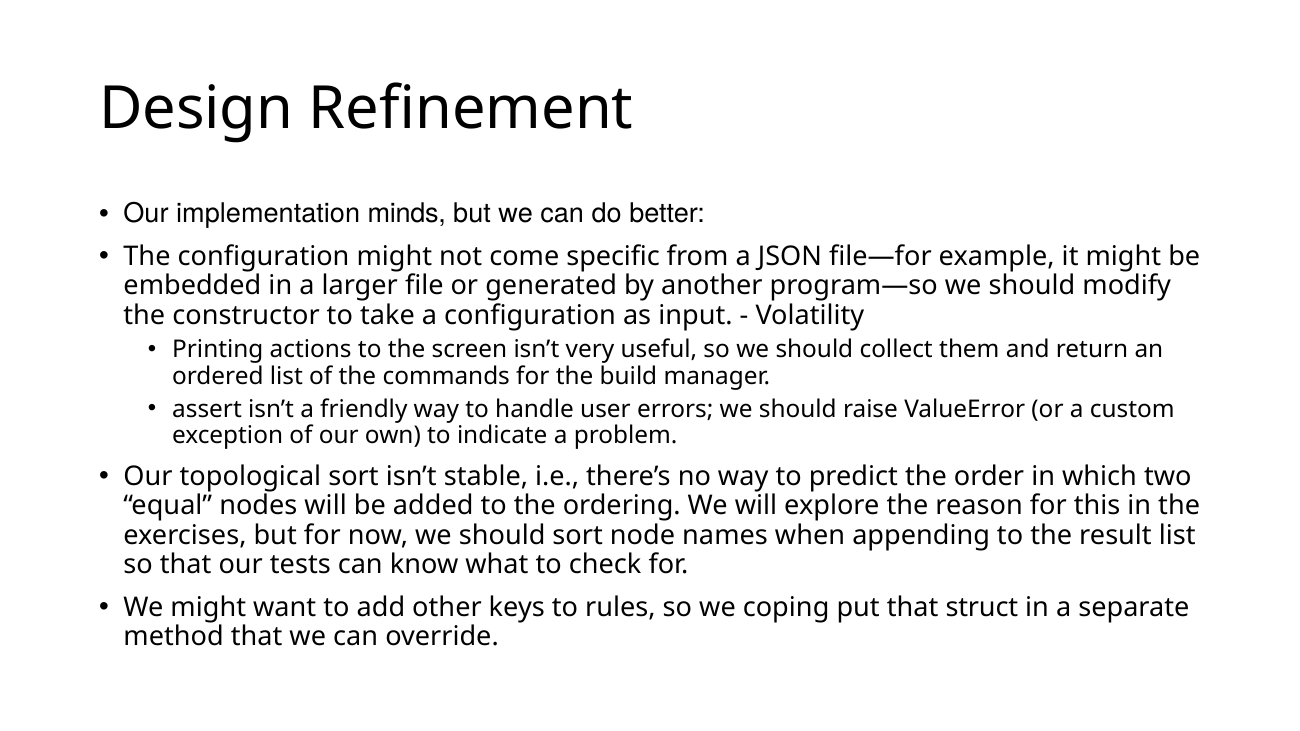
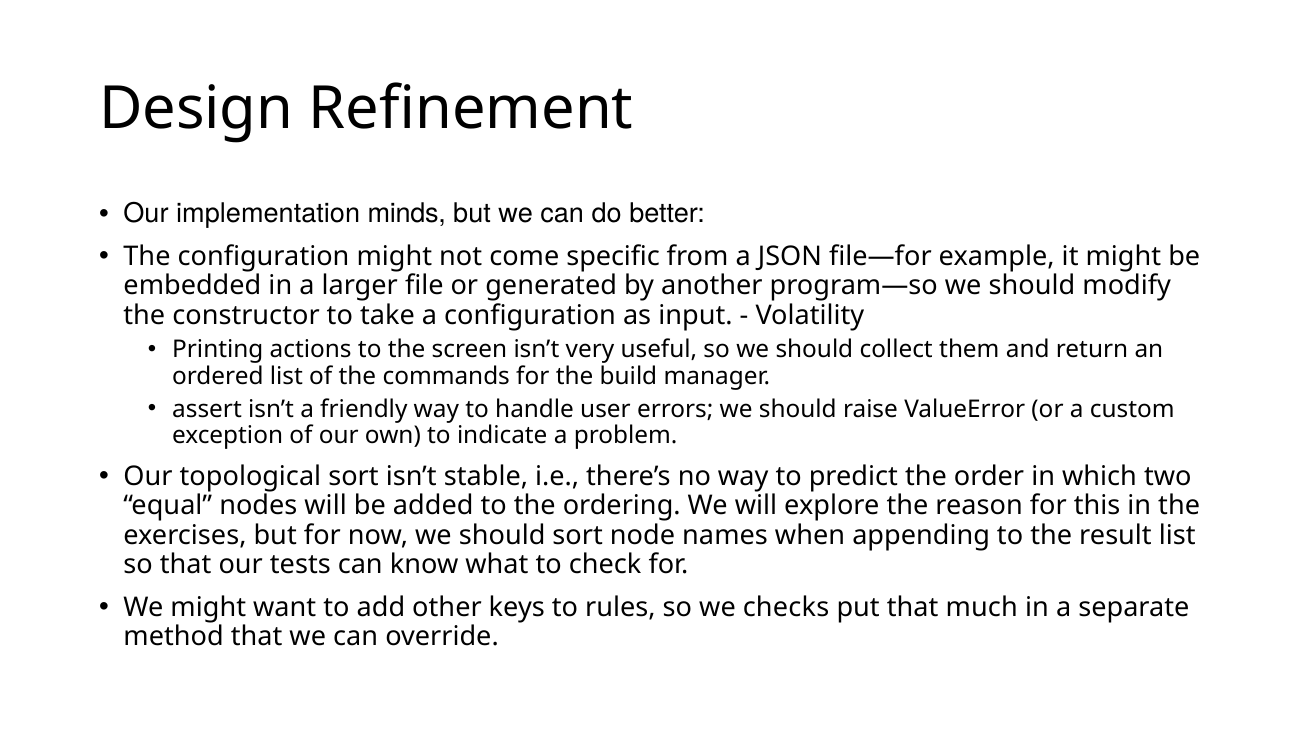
coping: coping -> checks (786, 607)
struct: struct -> much (982, 607)
